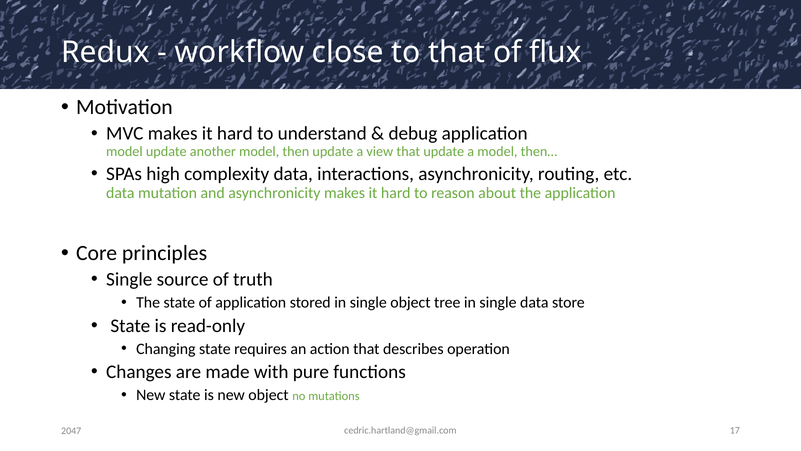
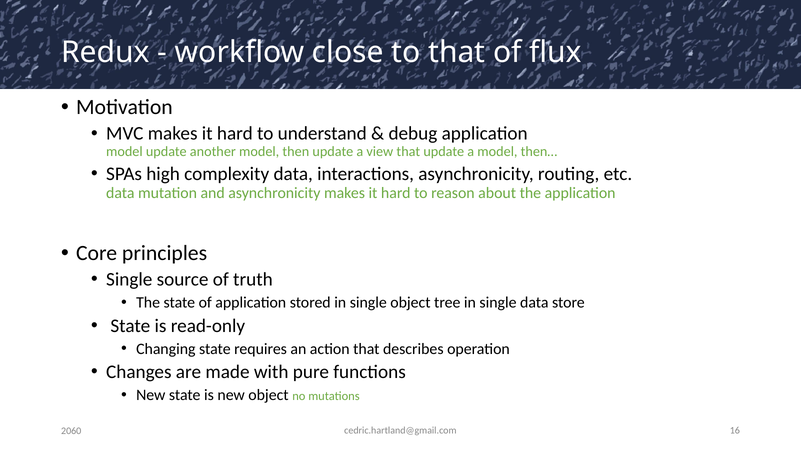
17: 17 -> 16 (735, 430)
2047: 2047 -> 2060 (71, 430)
